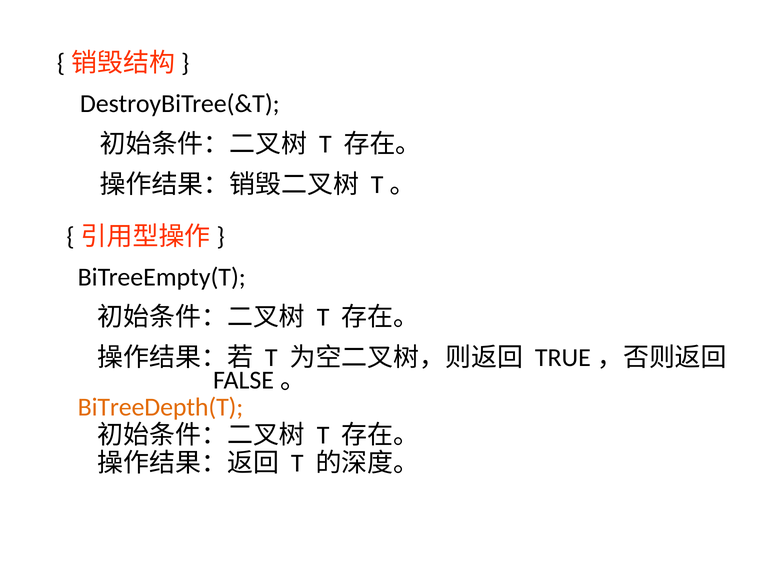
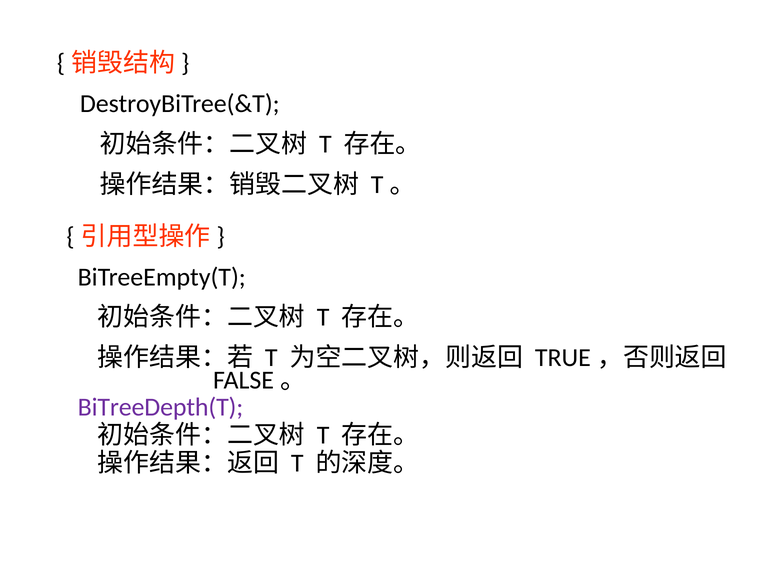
BiTreeDepth(T colour: orange -> purple (161, 407)
